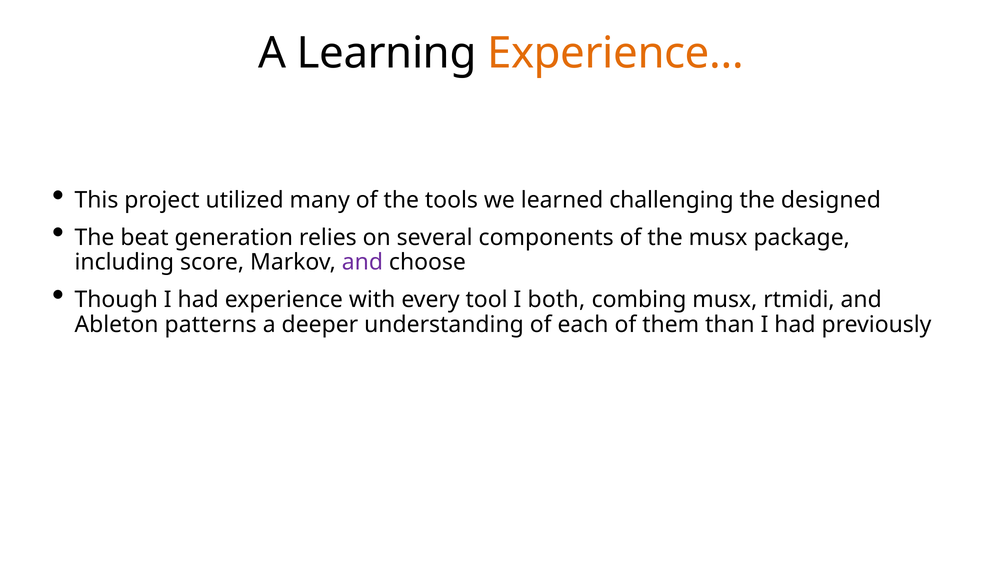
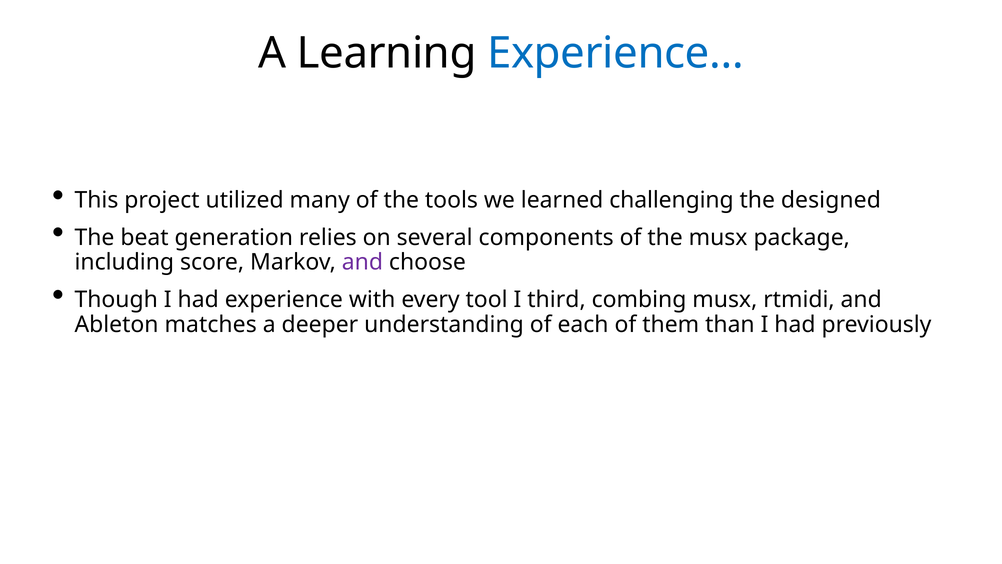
Experience… colour: orange -> blue (615, 53)
both: both -> third (556, 299)
patterns: patterns -> matches (211, 324)
